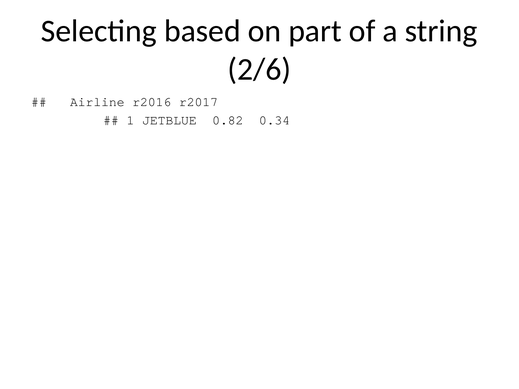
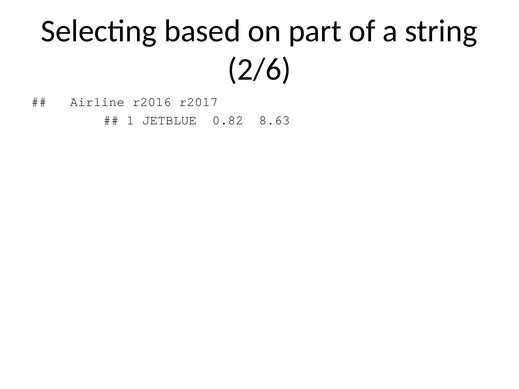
0.34: 0.34 -> 8.63 (274, 120)
